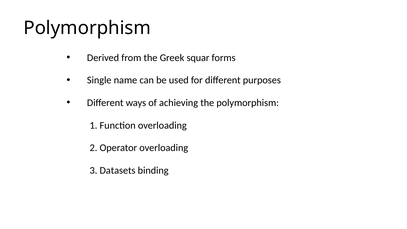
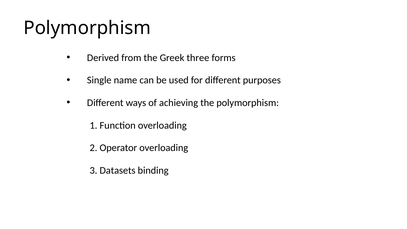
squar: squar -> three (198, 58)
